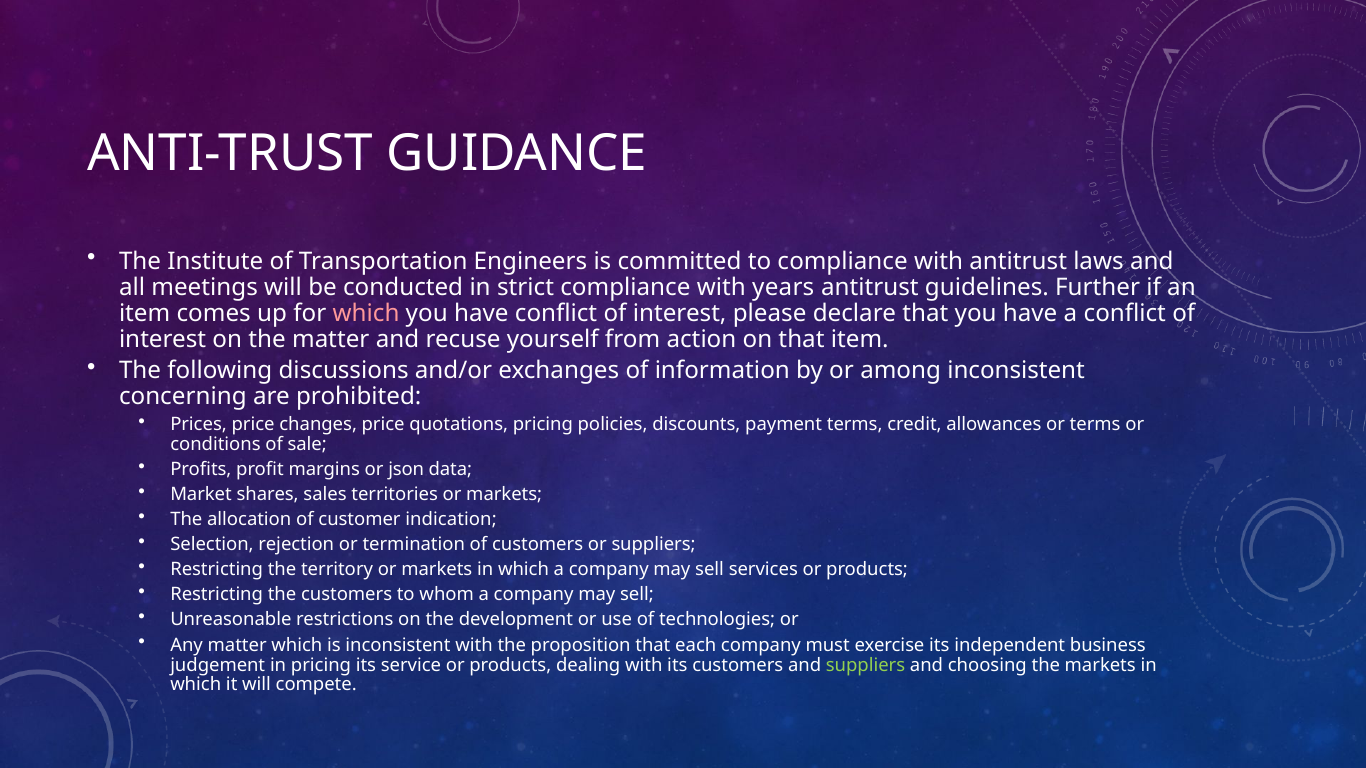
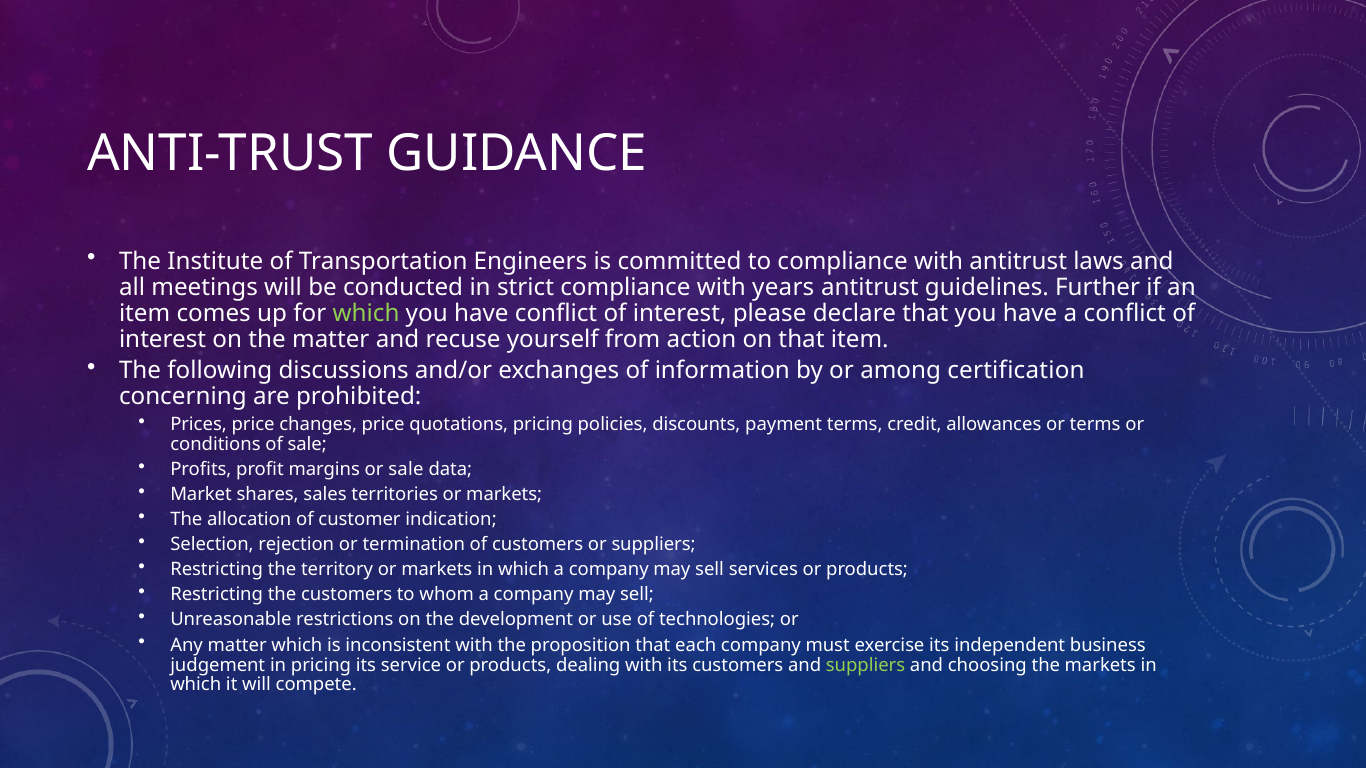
which colour: pink -> light green (366, 314)
among inconsistent: inconsistent -> certification (1016, 371)
or json: json -> sale (406, 470)
